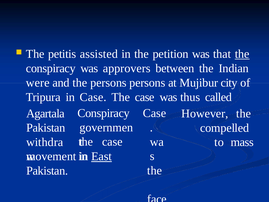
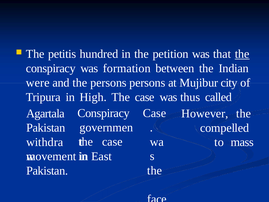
assisted: assisted -> hundred (99, 54)
approvers: approvers -> formation (127, 68)
Tripura in Case: Case -> High (93, 97)
East underline: present -> none (102, 156)
